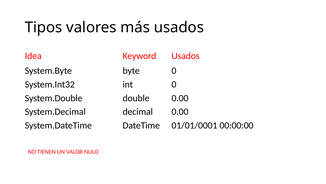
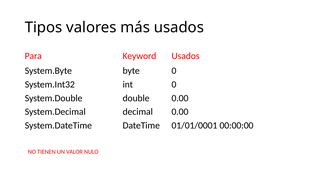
Idea: Idea -> Para (33, 56)
